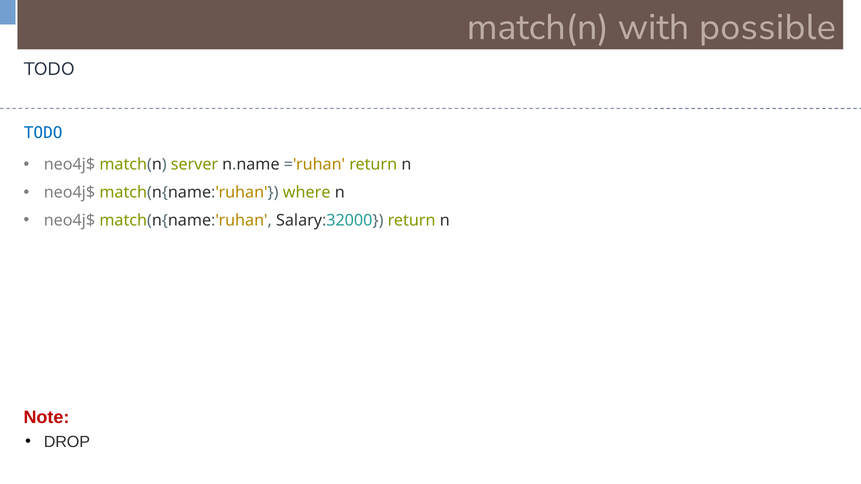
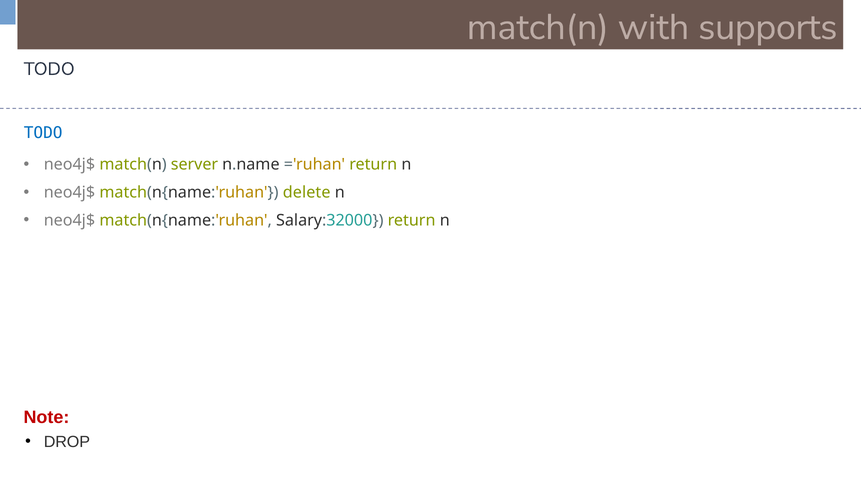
possible: possible -> supports (768, 27)
where: where -> delete (307, 193)
